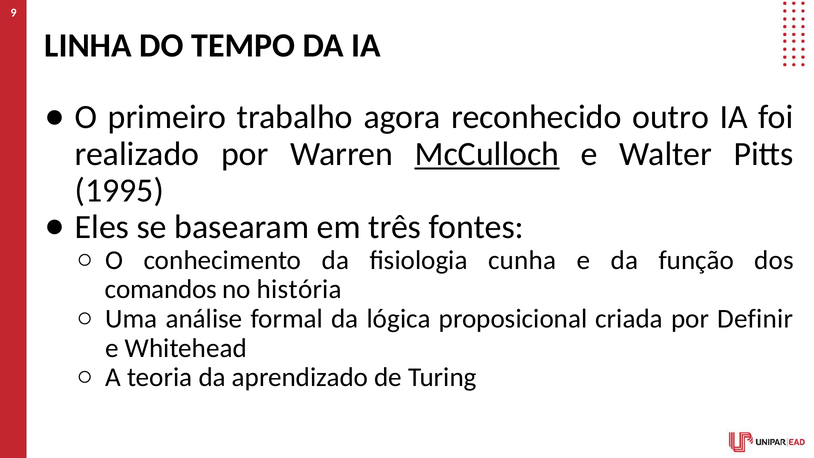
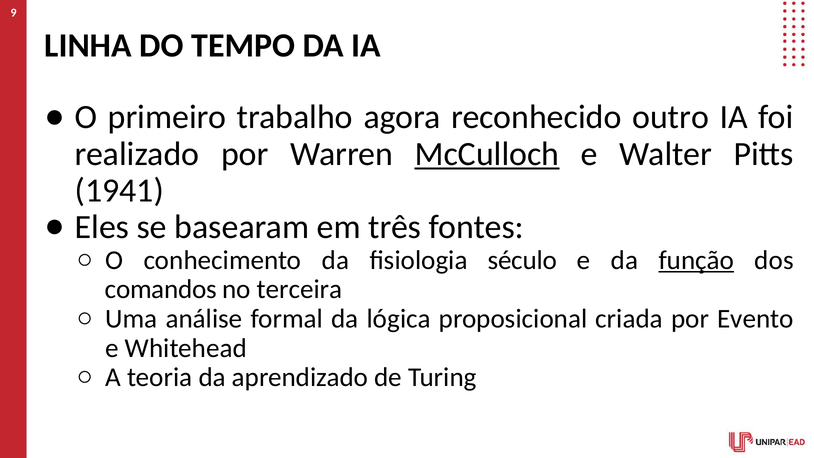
1995: 1995 -> 1941 (119, 190)
cunha: cunha -> século (522, 260)
função underline: none -> present (696, 260)
história: história -> terceira (300, 289)
Definir: Definir -> Evento (755, 319)
